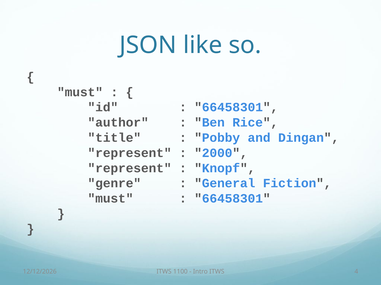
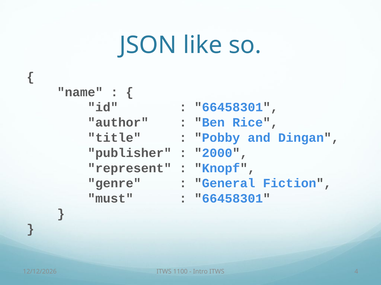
must: must -> name (80, 92)
represent: represent -> publisher (130, 153)
